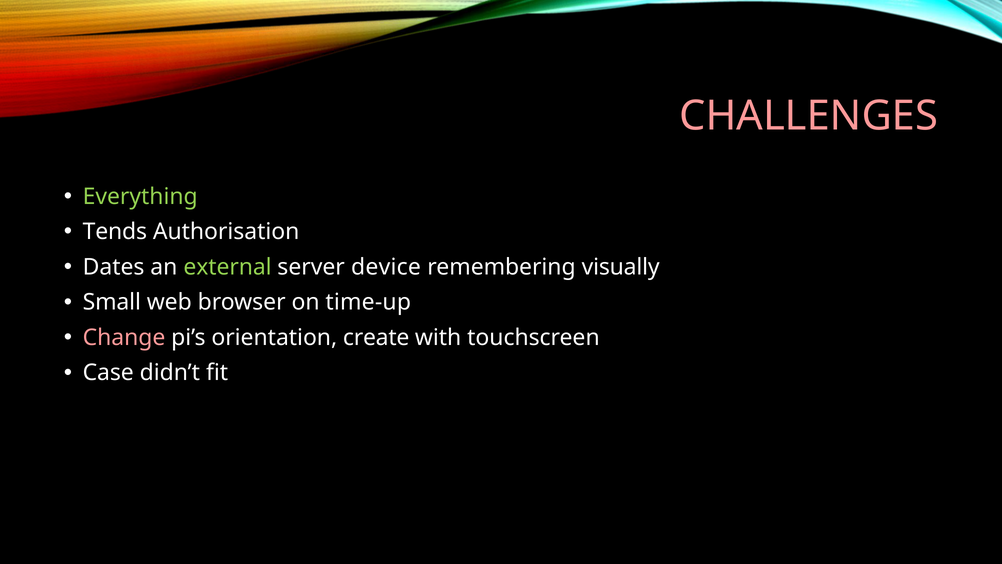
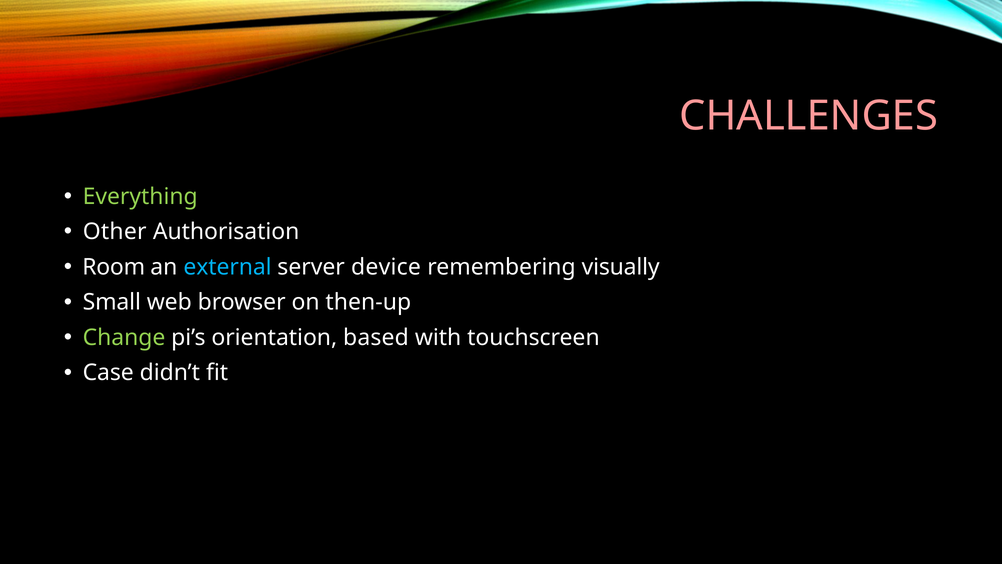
Tends: Tends -> Other (115, 232)
Dates: Dates -> Room (114, 267)
external colour: light green -> light blue (227, 267)
time-up: time-up -> then-up (368, 302)
Change colour: pink -> light green (124, 337)
create: create -> based (376, 337)
